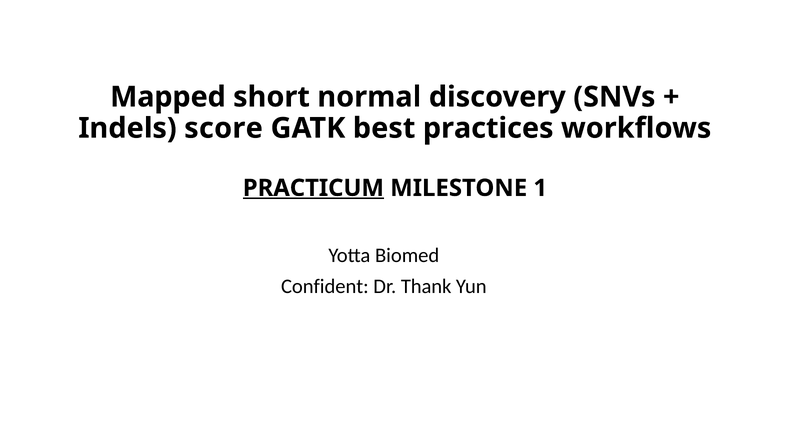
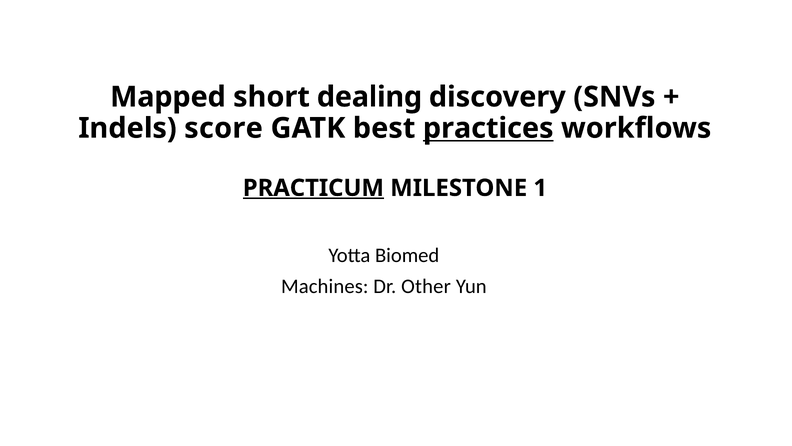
normal: normal -> dealing (369, 97)
practices underline: none -> present (488, 128)
Confident: Confident -> Machines (325, 286)
Thank: Thank -> Other (426, 286)
